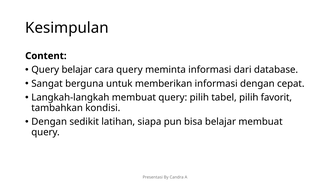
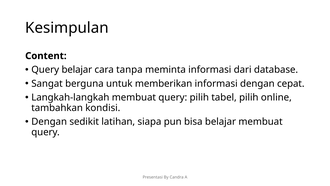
cara query: query -> tanpa (129, 70)
favorit: favorit -> online (276, 97)
